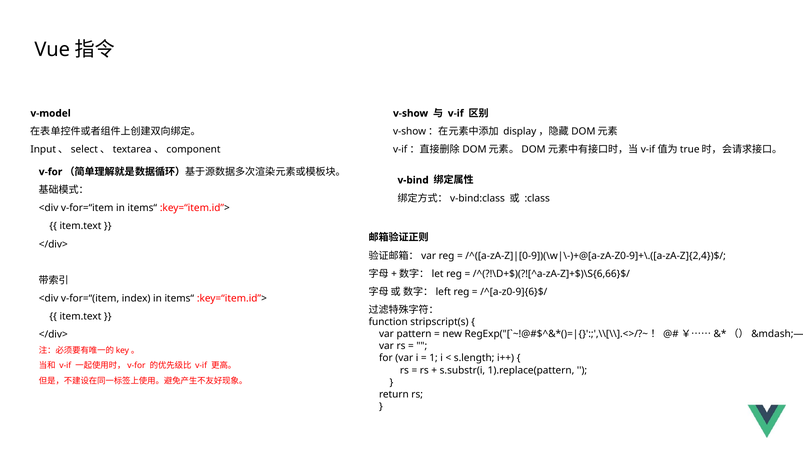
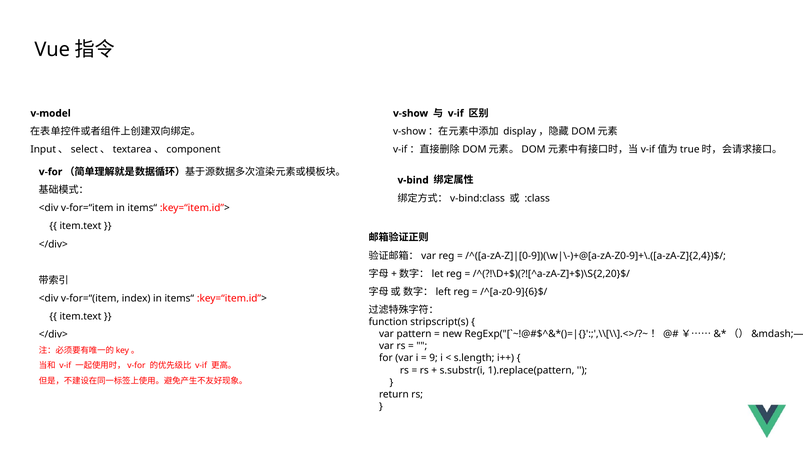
/^(?!\D+$)(?![^a-zA-Z]+$)\S{6,66}$/: /^(?!\D+$)(?![^a-zA-Z]+$)\S{6,66}$/ -> /^(?!\D+$)(?![^a-zA-Z]+$)\S{2,20}$/ (551, 274)
1: 1 -> 9 (433, 358)
